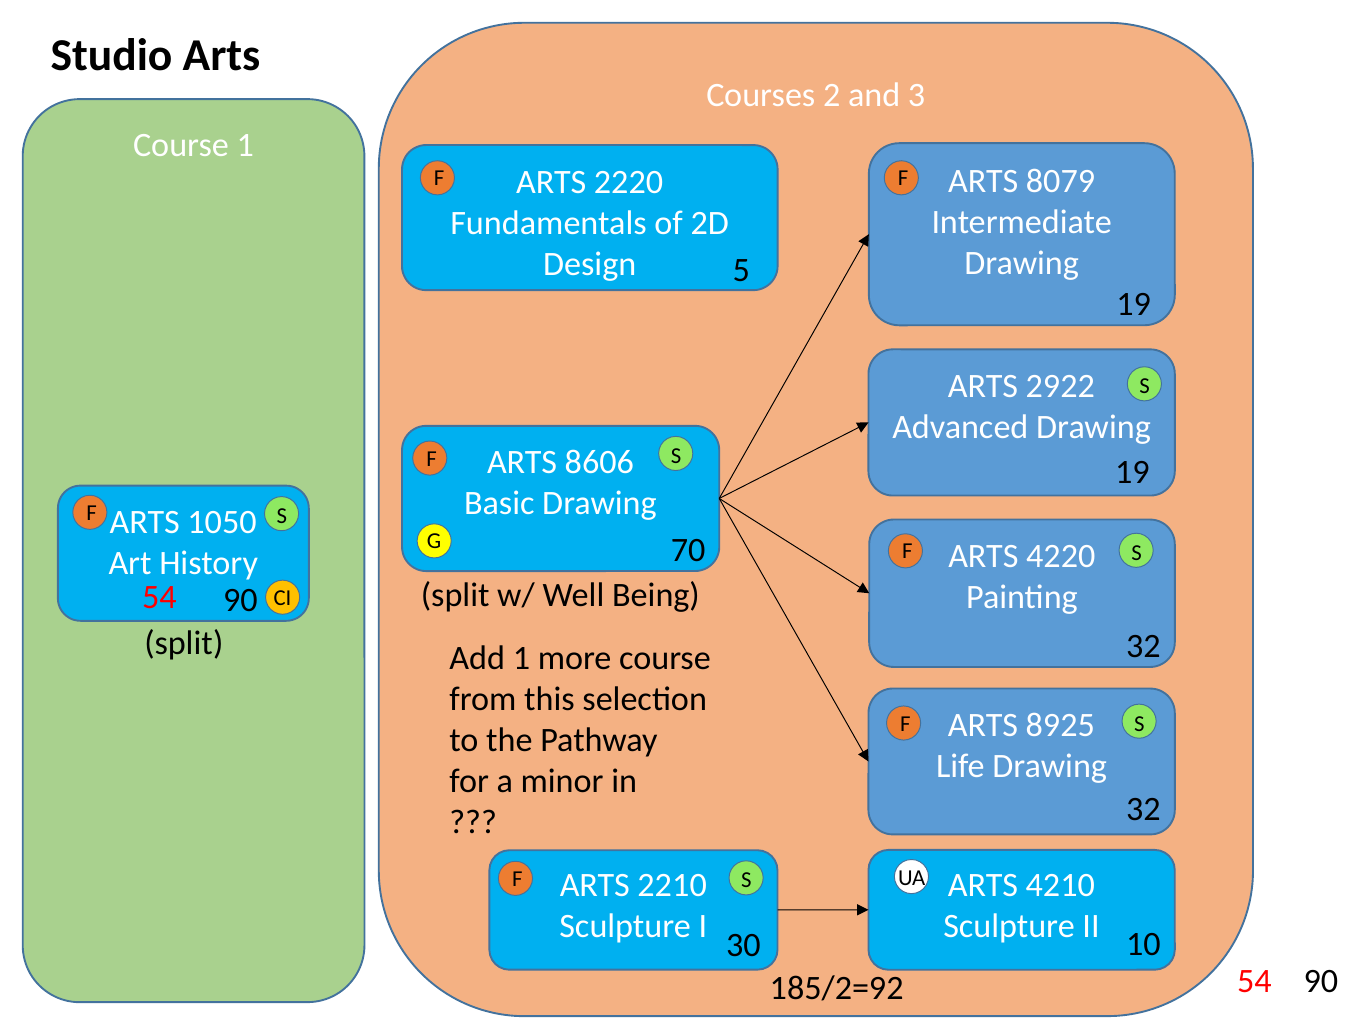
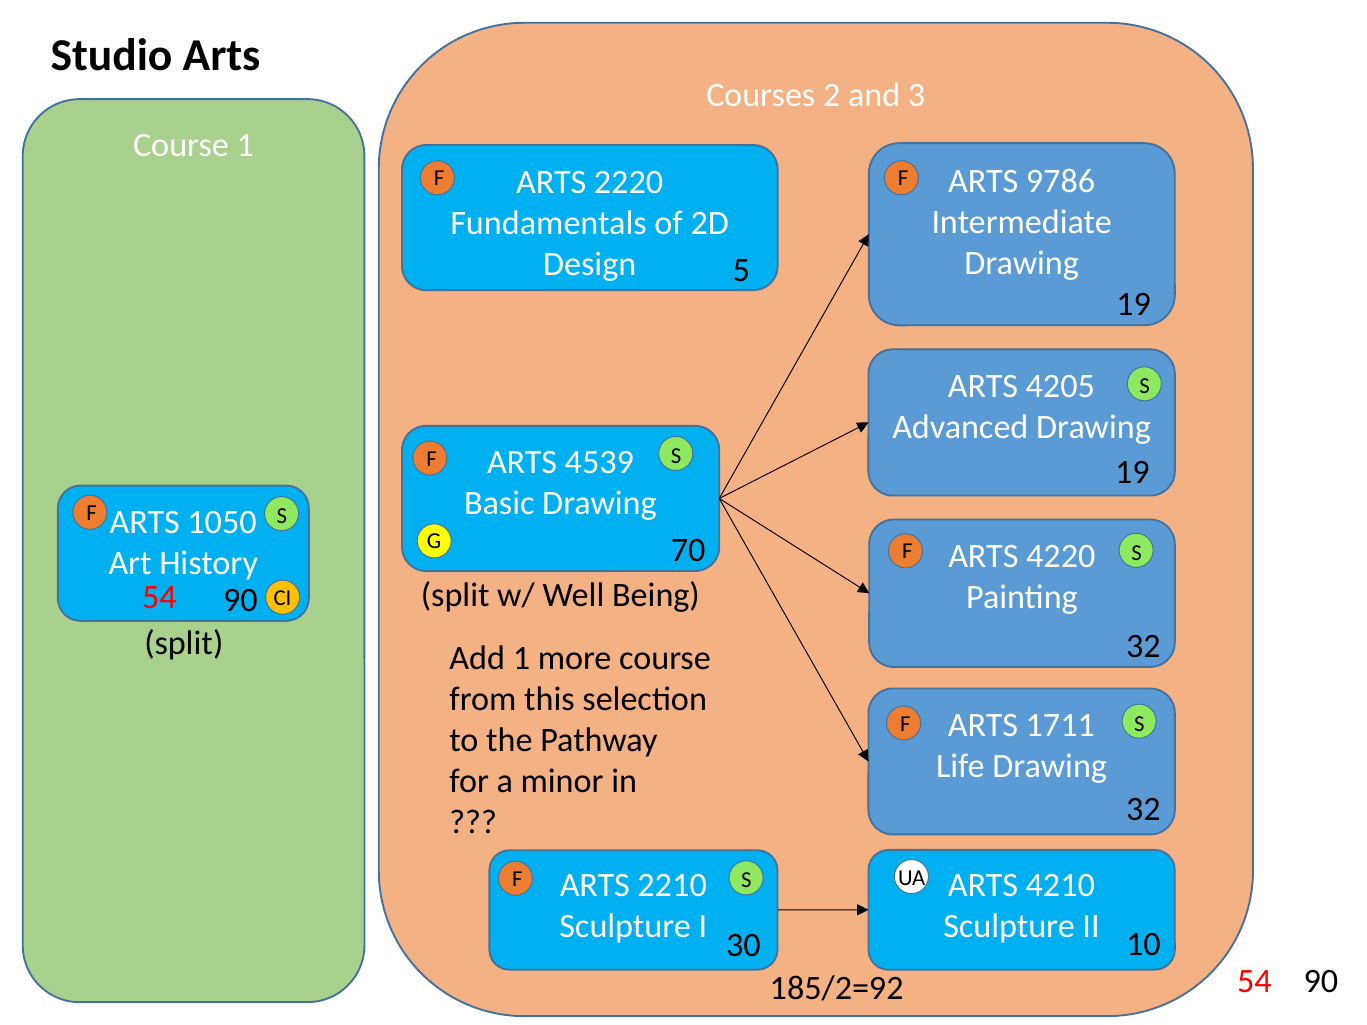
8079: 8079 -> 9786 (1061, 182)
2922: 2922 -> 4205 (1060, 386)
8606: 8606 -> 4539 (599, 463)
8925: 8925 -> 1711 (1060, 725)
